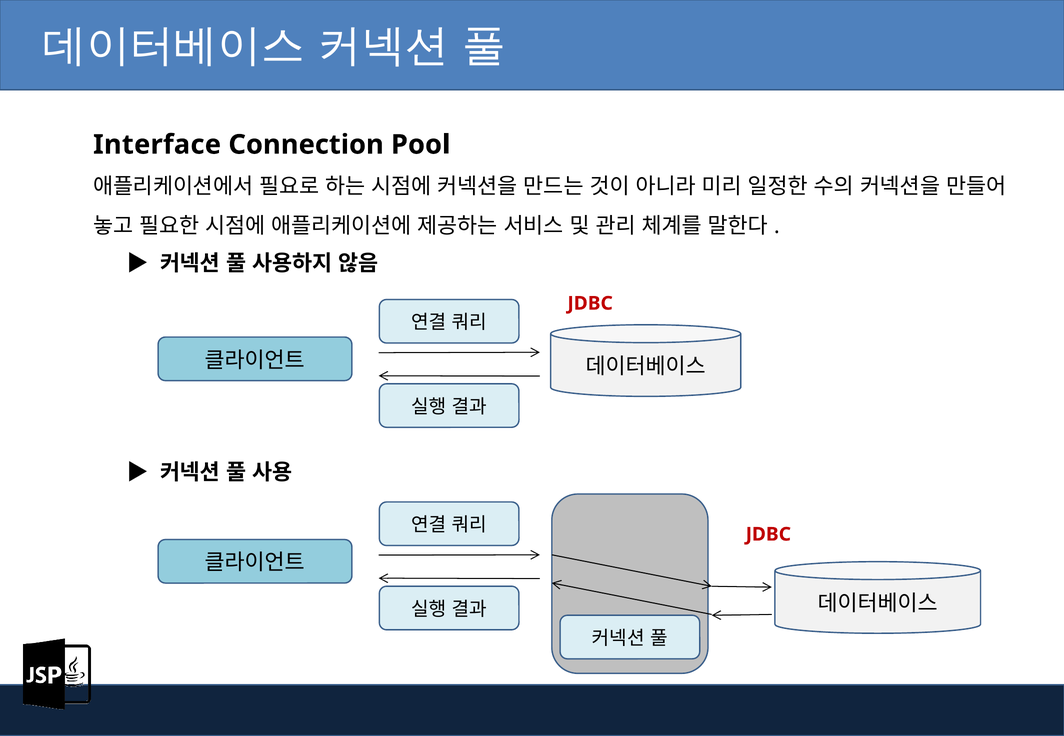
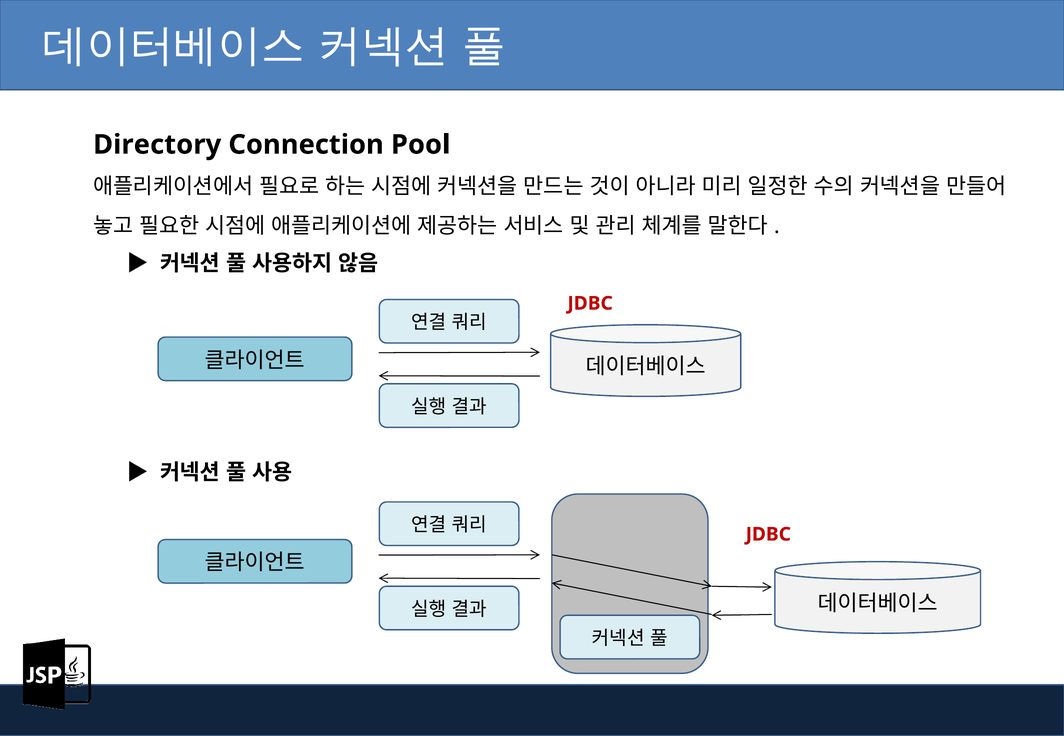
Interface: Interface -> Directory (157, 145)
